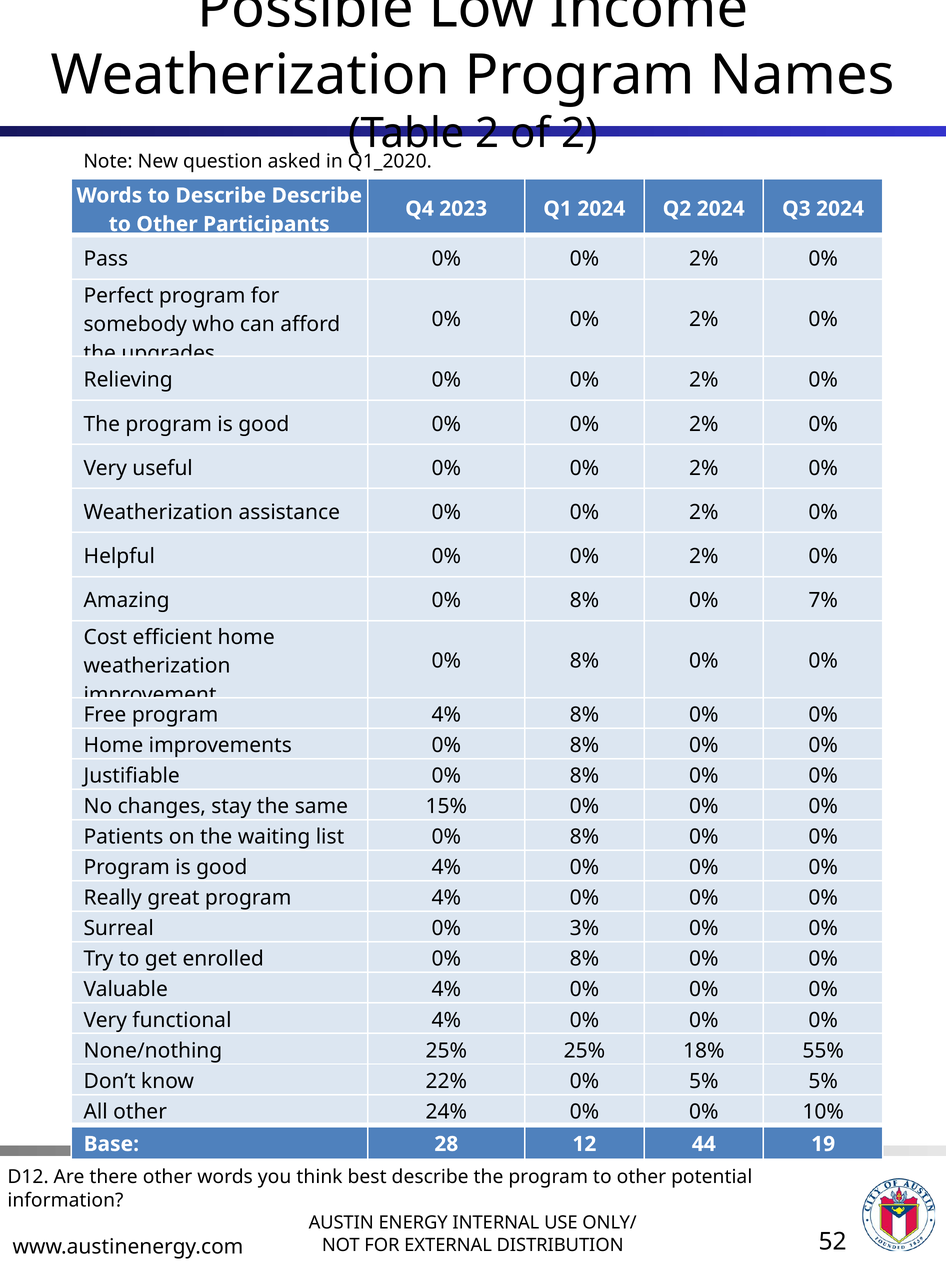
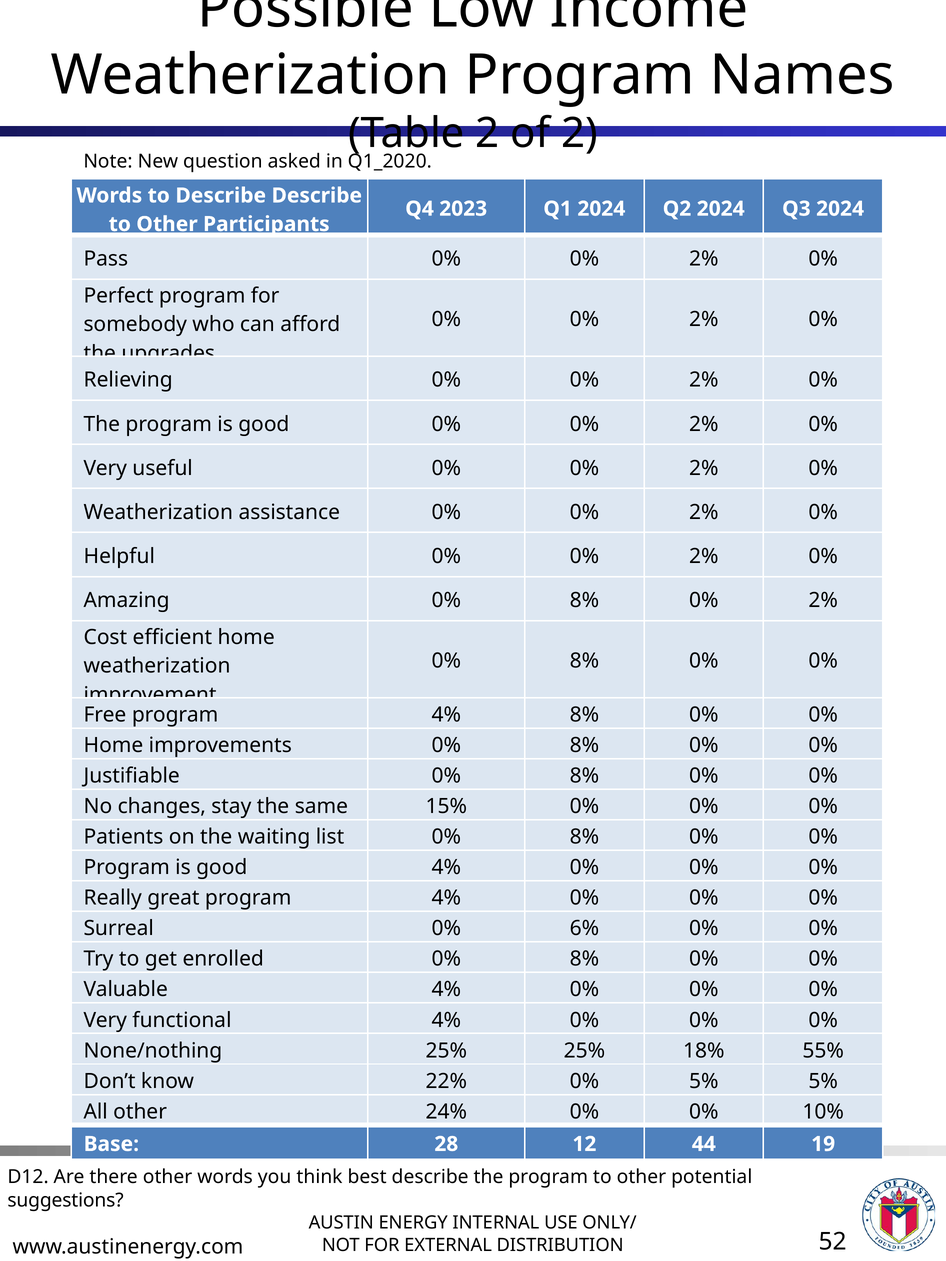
8% 0% 7%: 7% -> 2% (823, 601)
3%: 3% -> 6% (584, 929)
information: information -> suggestions (66, 1201)
